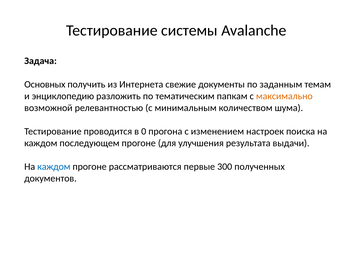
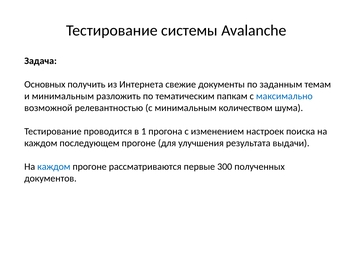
и энциклопедию: энциклопедию -> минимальным (63, 97)
максимально colour: orange -> blue (284, 97)
0: 0 -> 1 (144, 132)
